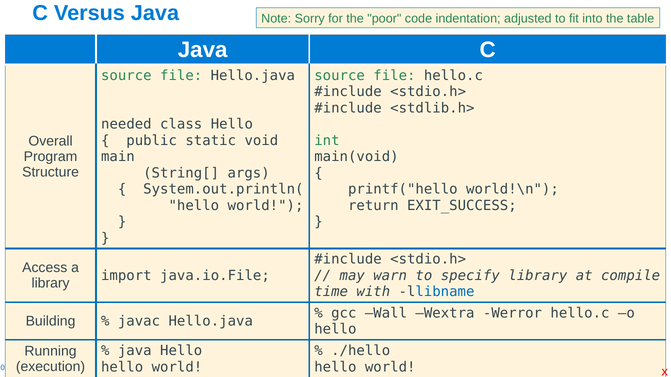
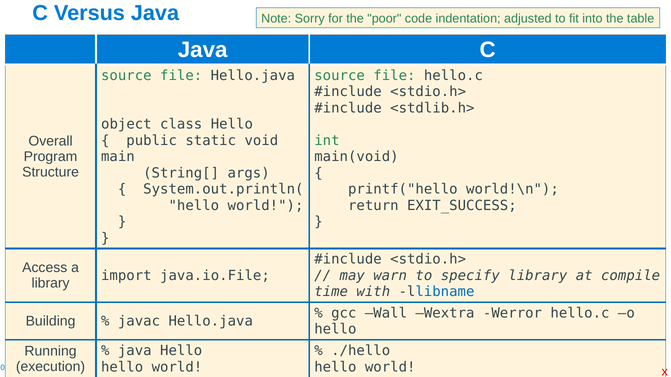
needed: needed -> object (126, 124)
